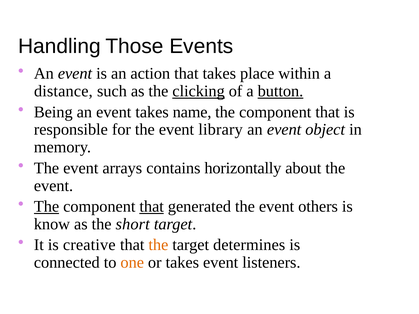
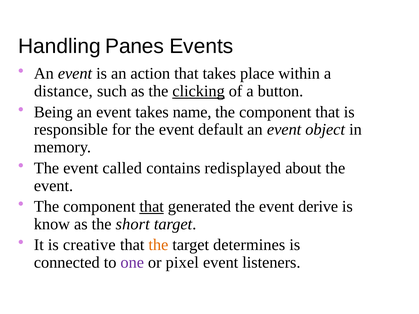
Those: Those -> Panes (135, 46)
button underline: present -> none (280, 91)
library: library -> default (221, 130)
arrays: arrays -> called (122, 168)
horizontally: horizontally -> redisplayed (243, 168)
The underline: present -> none (47, 207)
others: others -> derive (318, 207)
one colour: orange -> purple (132, 263)
or takes: takes -> pixel (182, 263)
